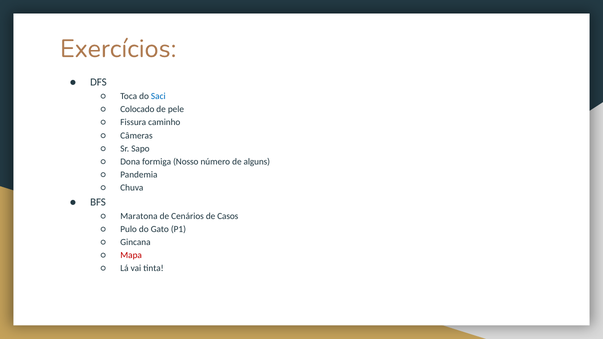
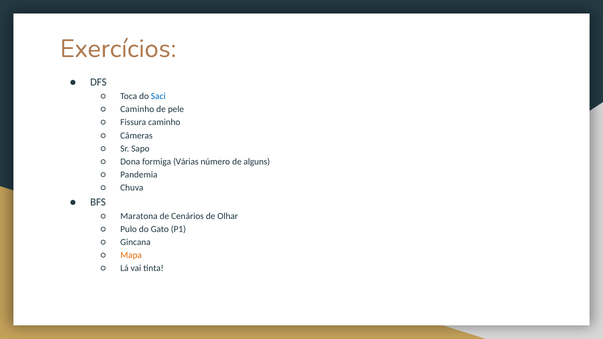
Colocado: Colocado -> Caminho (137, 109)
Nosso: Nosso -> Várias (186, 162)
Casos: Casos -> Olhar (228, 216)
Mapa colour: red -> orange (131, 255)
